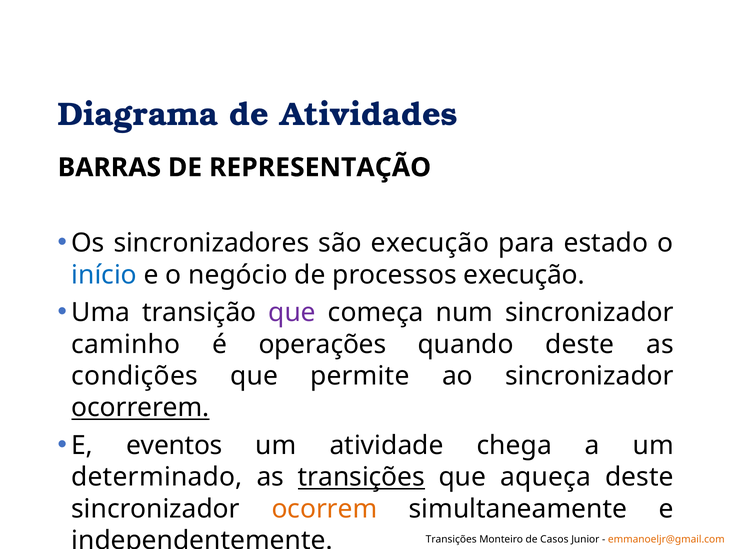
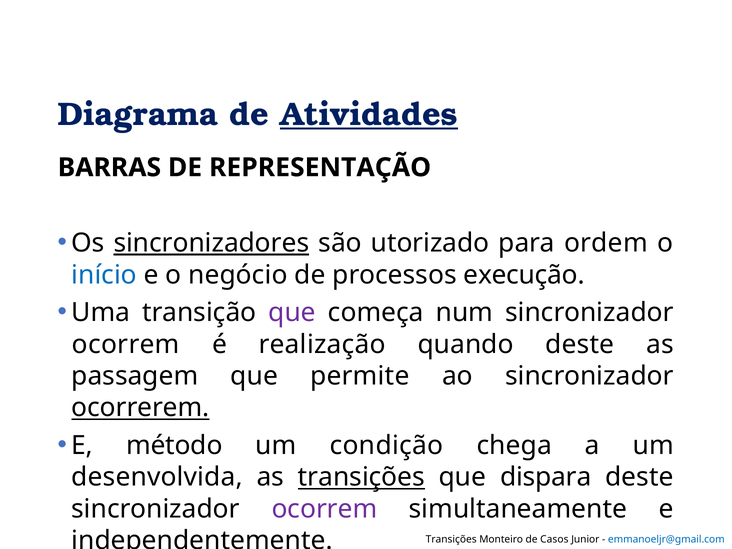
Atividades underline: none -> present (369, 114)
sincronizadores underline: none -> present (211, 243)
são execução: execução -> utorizado (430, 243)
estado: estado -> ordem (606, 243)
caminho: caminho -> ocorrem (126, 344)
operações: operações -> realização (322, 344)
condições: condições -> passagem (135, 376)
eventos: eventos -> método (174, 446)
atividade: atividade -> condição (386, 446)
determinado: determinado -> desenvolvida (157, 477)
aqueça: aqueça -> dispara (546, 477)
ocorrem colour: orange -> purple (324, 509)
emmanoeljr@gmail.com colour: orange -> blue (666, 540)
